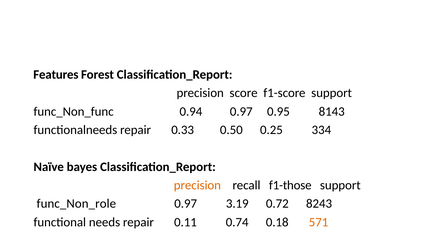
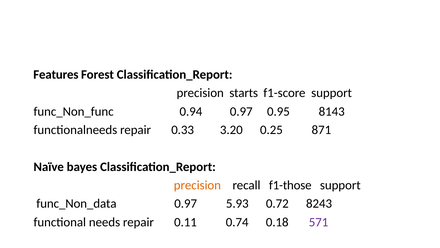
score: score -> starts (244, 93)
0.50: 0.50 -> 3.20 (231, 130)
334: 334 -> 871 (321, 130)
func_Non_role: func_Non_role -> func_Non_data (76, 203)
3.19: 3.19 -> 5.93 (237, 203)
571 colour: orange -> purple (319, 222)
